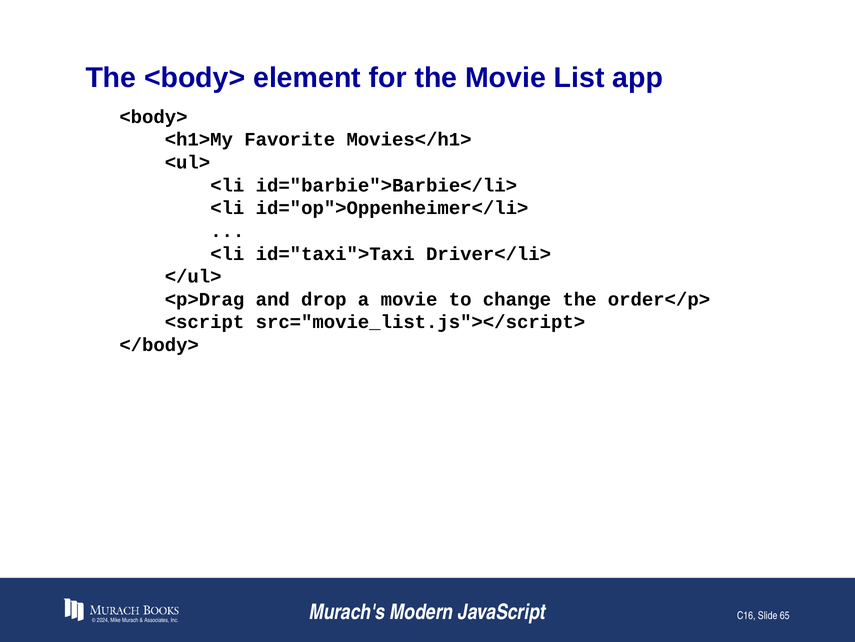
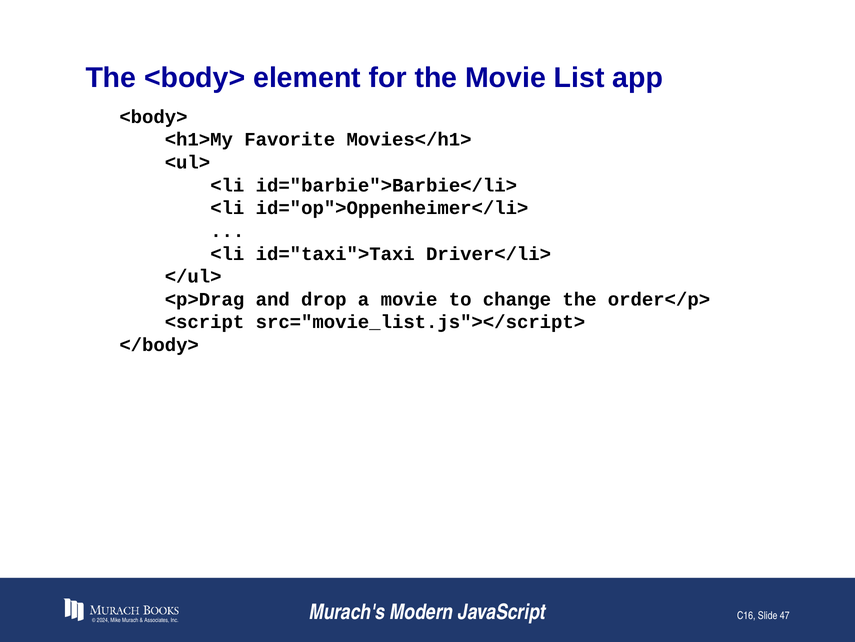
65: 65 -> 47 (785, 615)
